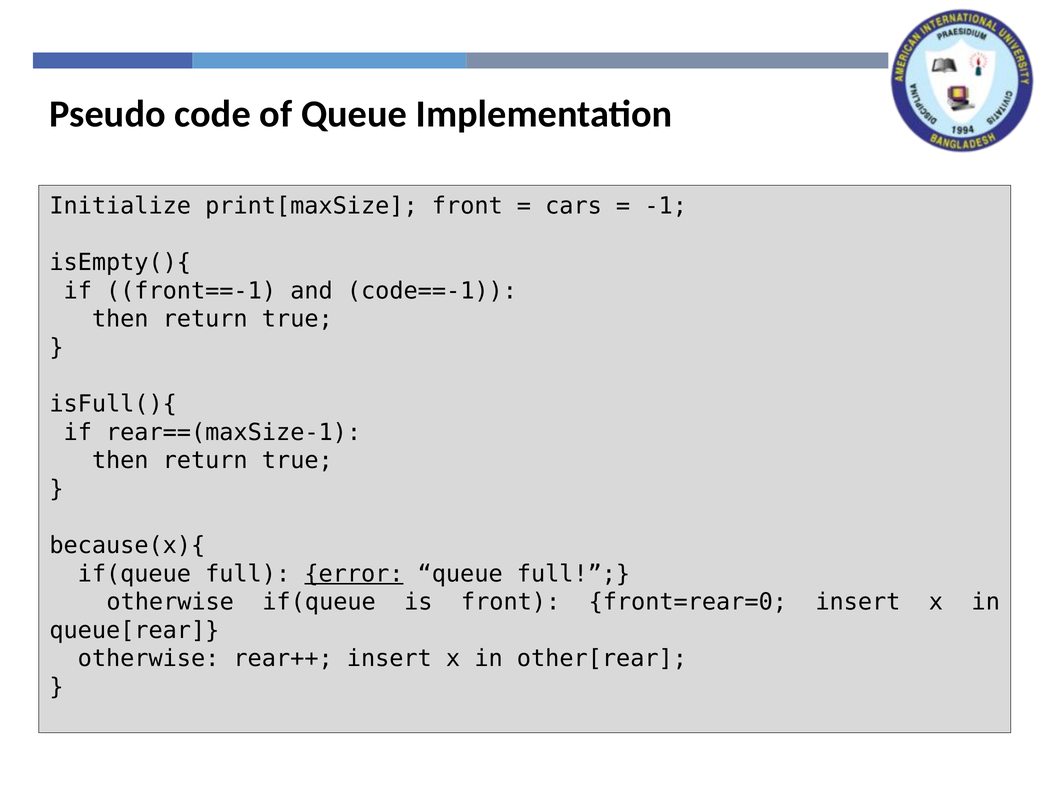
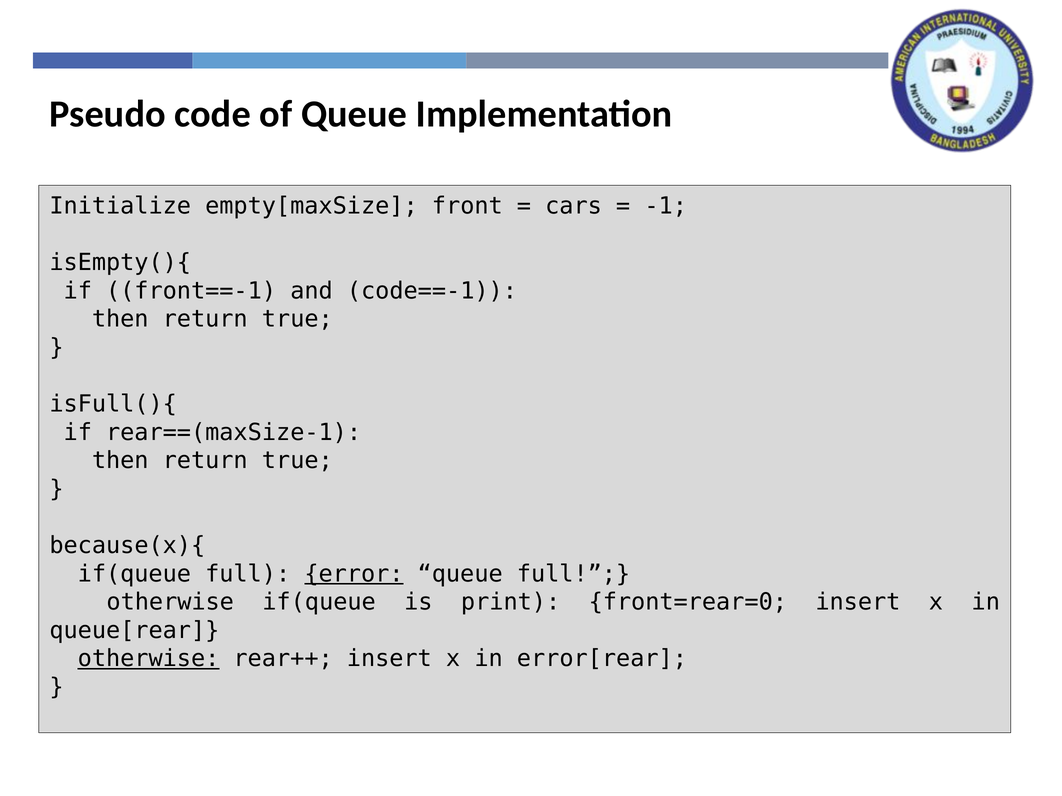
print[maxSize: print[maxSize -> empty[maxSize (311, 206)
is front: front -> print (511, 602)
otherwise underline: none -> present (149, 659)
other[rear: other[rear -> error[rear (602, 659)
